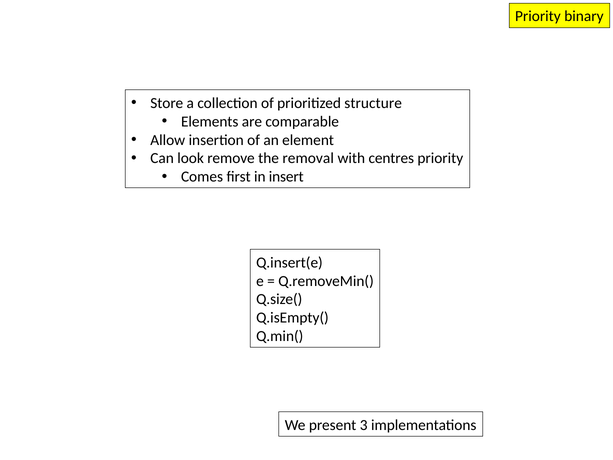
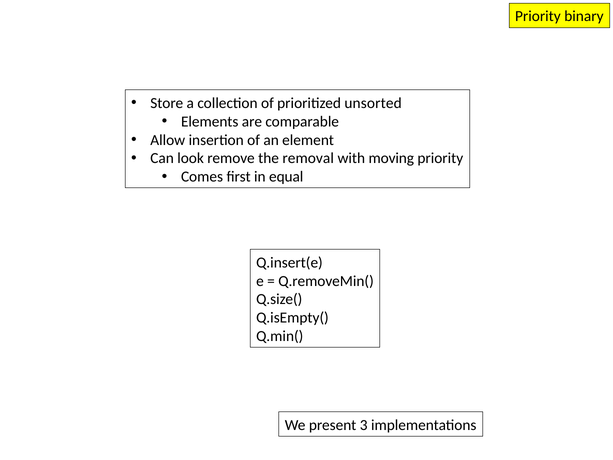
structure: structure -> unsorted (373, 103)
centres: centres -> moving (391, 158)
insert: insert -> equal (286, 177)
